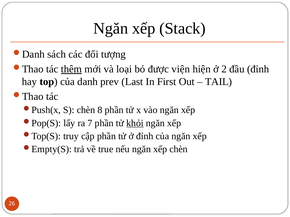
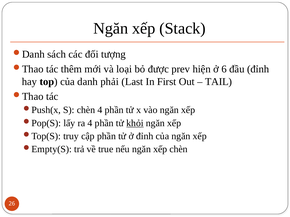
thêm underline: present -> none (71, 69)
viện: viện -> prev (181, 69)
2: 2 -> 6 (224, 69)
prev: prev -> phải (110, 82)
chèn 8: 8 -> 4 (100, 110)
ra 7: 7 -> 4 (90, 123)
